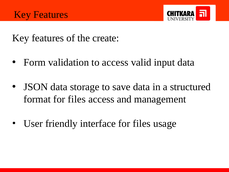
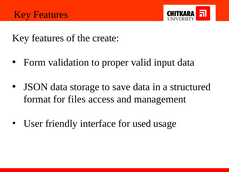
to access: access -> proper (115, 62)
interface for files: files -> used (142, 123)
